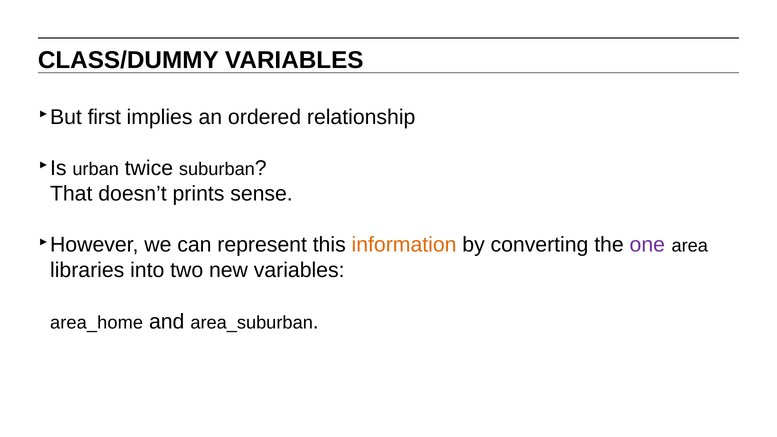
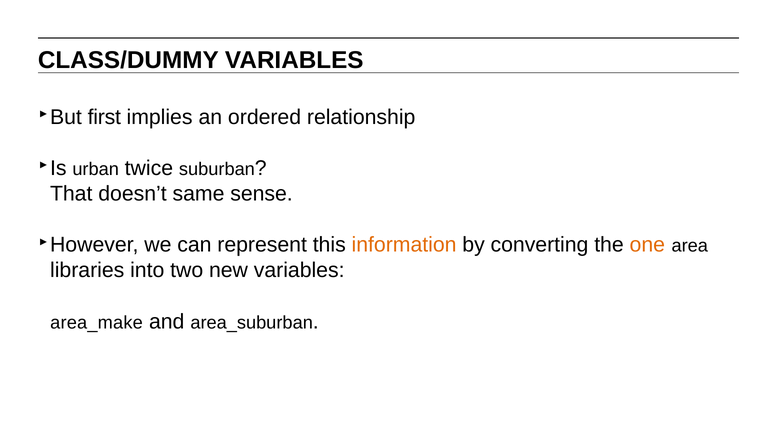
prints: prints -> same (199, 194)
one colour: purple -> orange (647, 245)
area_home: area_home -> area_make (97, 322)
